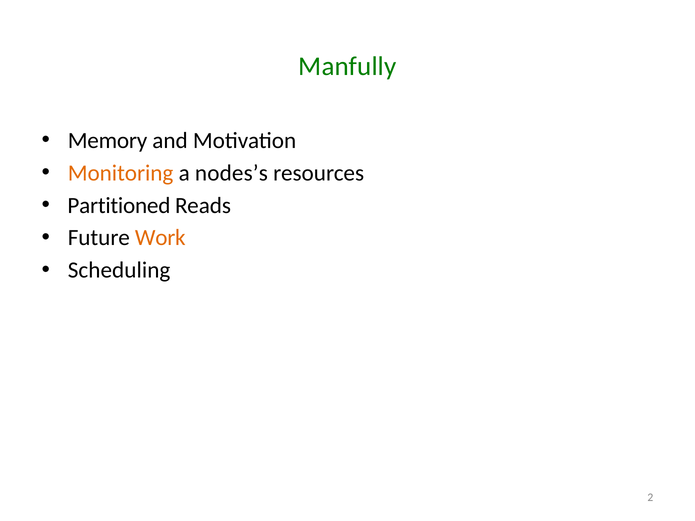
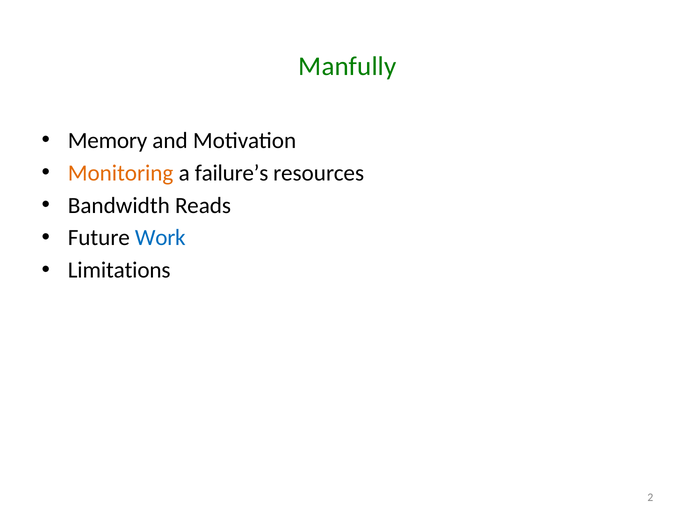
nodes’s: nodes’s -> failure’s (232, 173)
Partitioned: Partitioned -> Bandwidth (119, 205)
Work colour: orange -> blue (160, 238)
Scheduling: Scheduling -> Limitations (119, 270)
